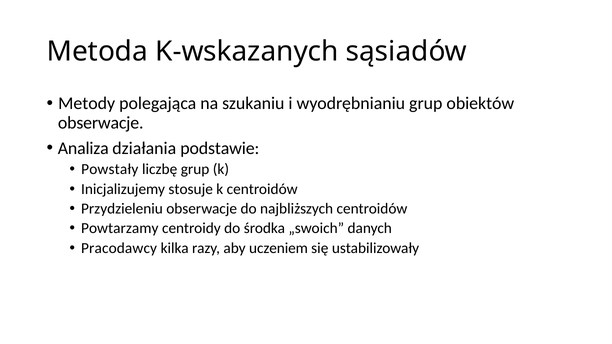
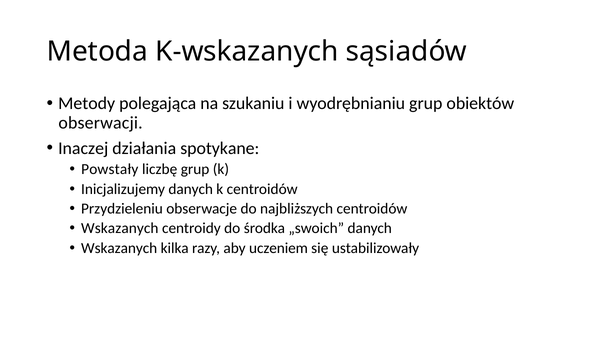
obserwacje: obserwacje -> obserwacji (101, 123)
Analiza: Analiza -> Inaczej (83, 148)
podstawie: podstawie -> spotykane (220, 148)
Inicjalizujemy stosuje: stosuje -> danych (191, 189)
Powtarzamy: Powtarzamy -> Wskazanych (120, 229)
Pracodawcy: Pracodawcy -> Wskazanych (119, 248)
